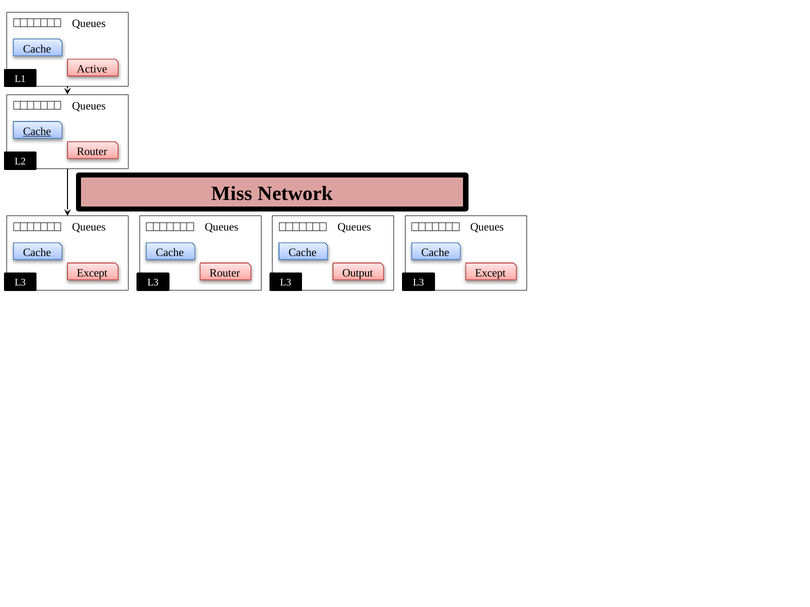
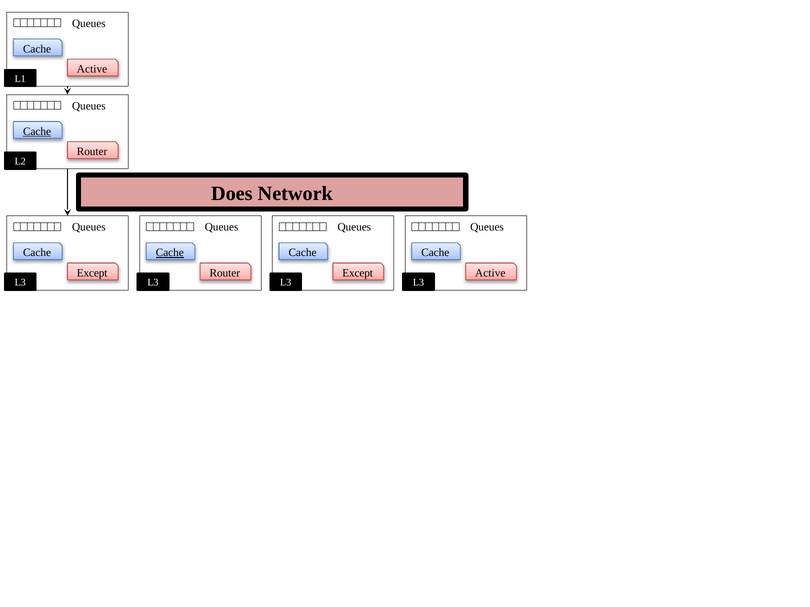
Miss: Miss -> Does (232, 194)
Cache underline: none -> present (170, 253)
Output: Output -> Except (358, 273)
Except: Except -> Active (490, 273)
